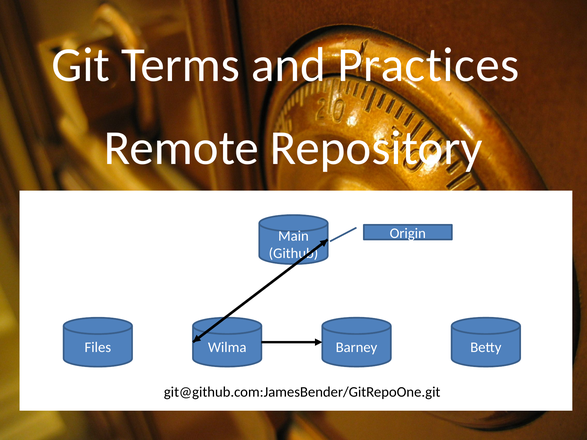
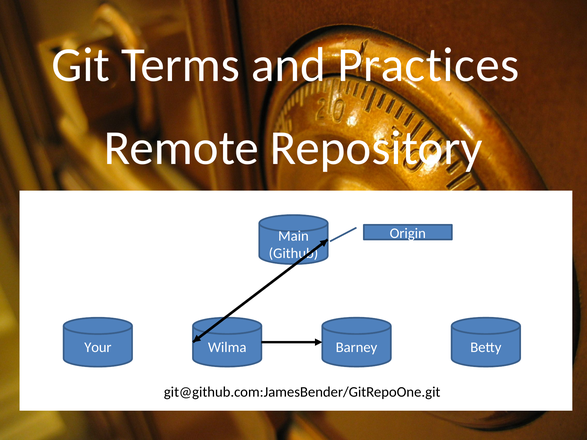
Files: Files -> Your (98, 347)
